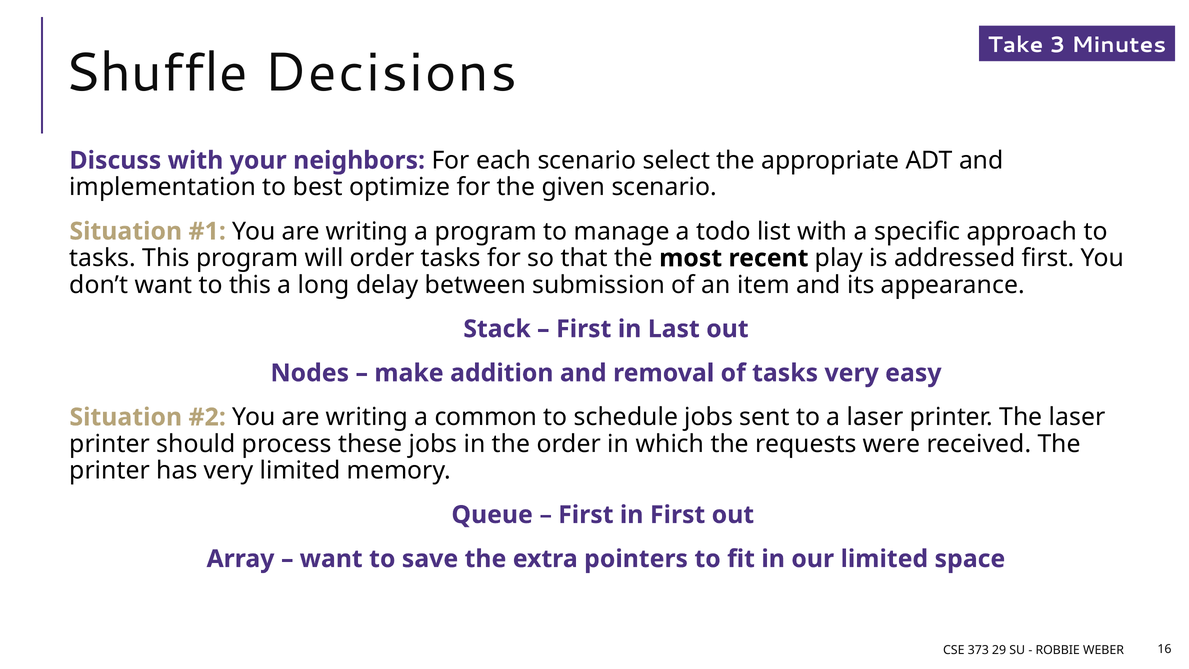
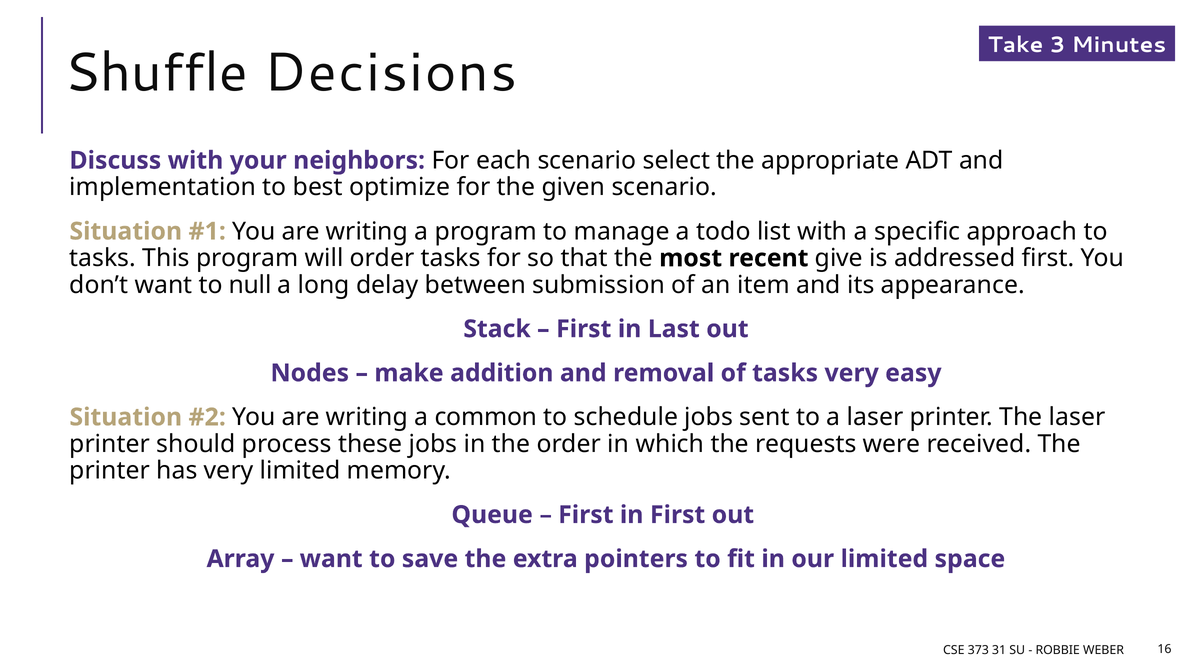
play: play -> give (839, 258)
to this: this -> null (250, 285)
29: 29 -> 31 (999, 650)
